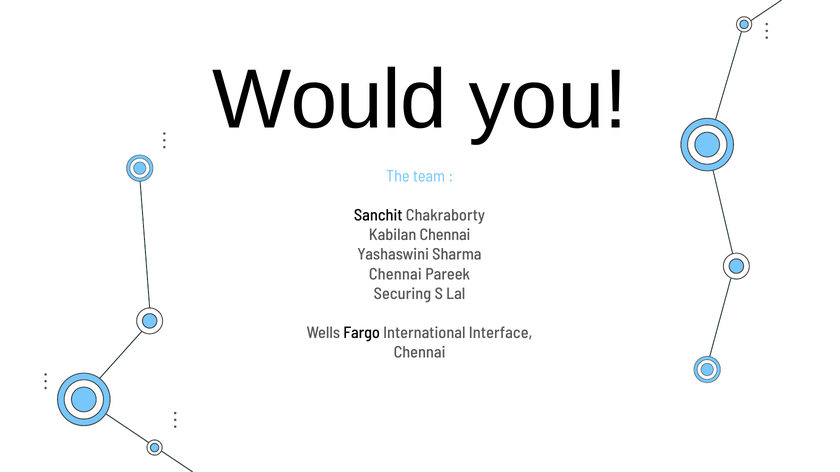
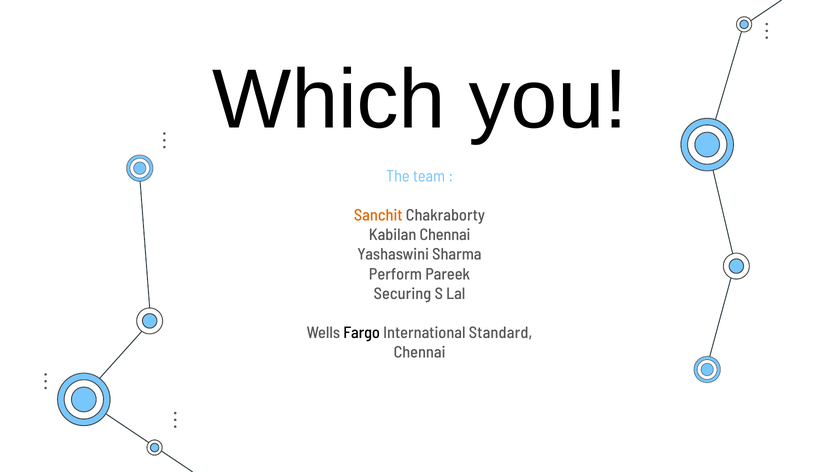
Would: Would -> Which (329, 100)
Sanchit colour: black -> orange (378, 216)
Chennai: Chennai -> Perform (395, 274)
Interface: Interface -> Standard (501, 333)
